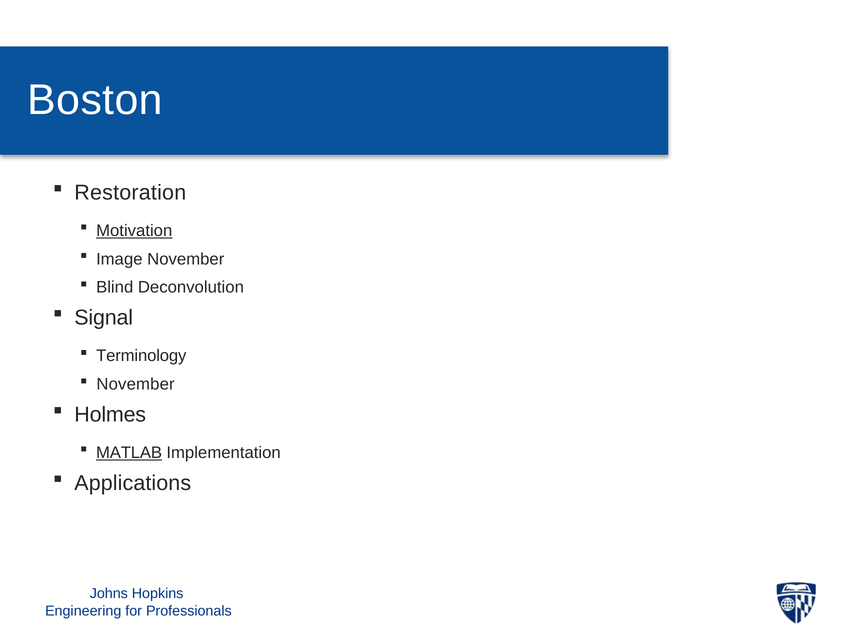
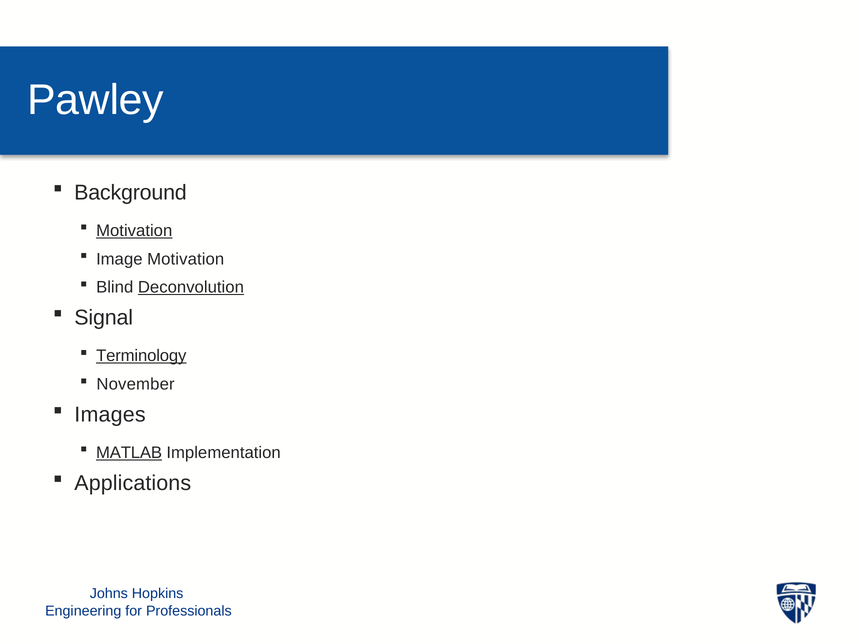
Boston: Boston -> Pawley (95, 100)
Restoration: Restoration -> Background (130, 193)
Image November: November -> Motivation (186, 259)
Deconvolution underline: none -> present (191, 288)
Terminology underline: none -> present (141, 356)
Holmes: Holmes -> Images (110, 415)
